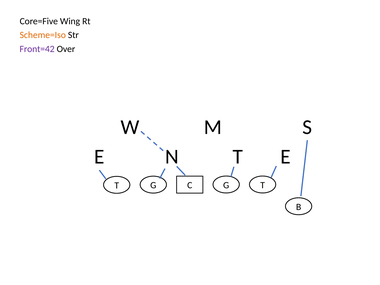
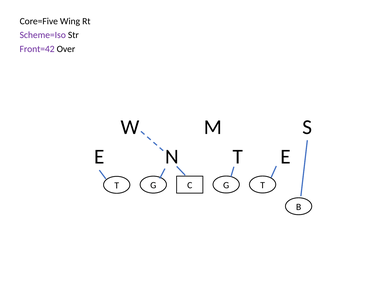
Scheme=Iso colour: orange -> purple (43, 35)
